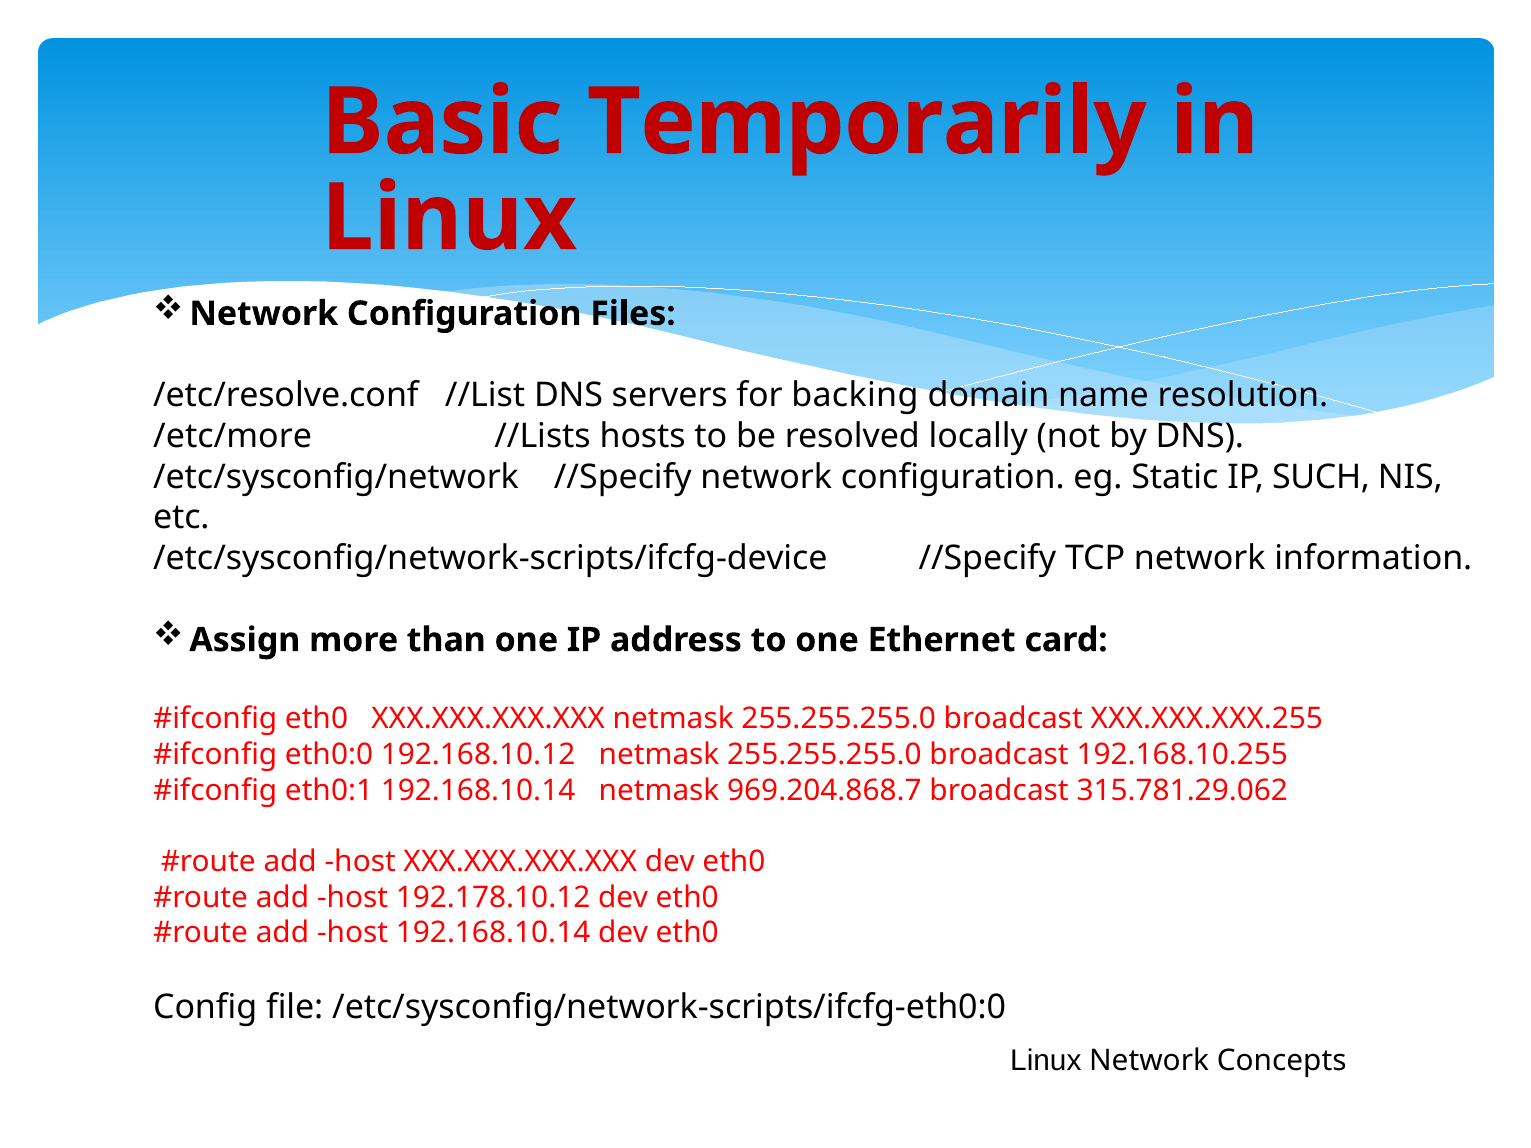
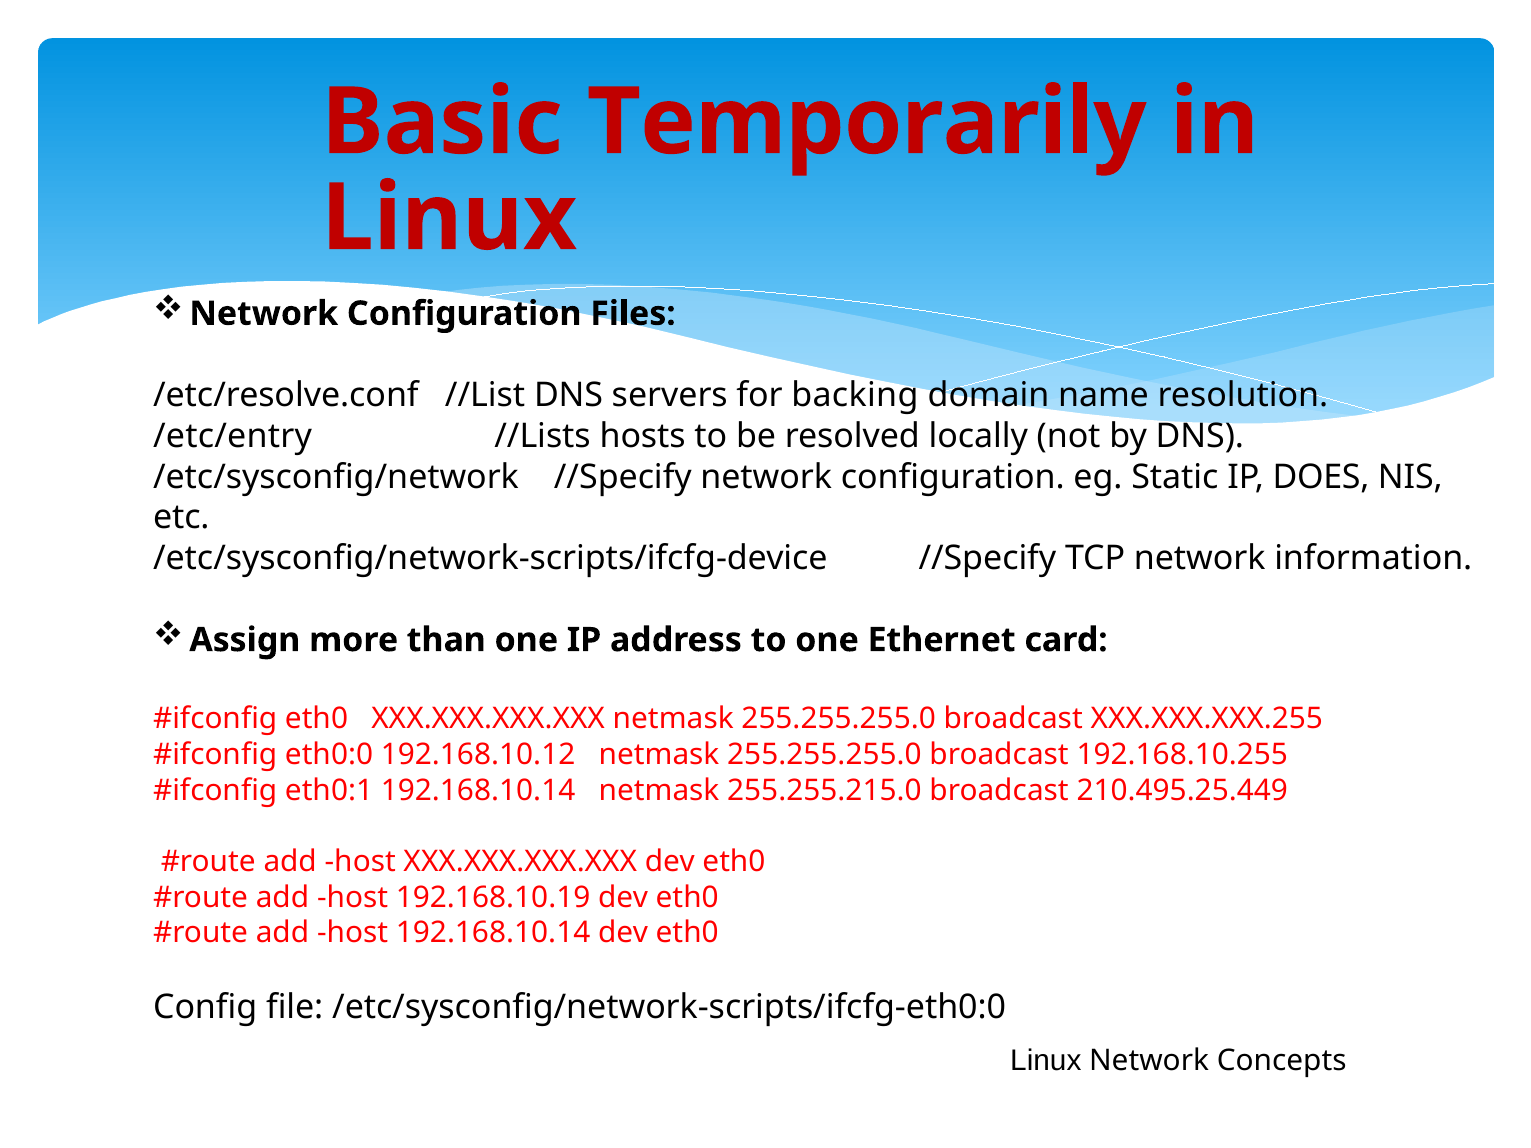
/etc/more: /etc/more -> /etc/entry (233, 436)
SUCH: SUCH -> DOES (1321, 477)
969.204.868.7: 969.204.868.7 -> 255.255.215.0 (824, 790)
315.781.29.062: 315.781.29.062 -> 210.495.25.449 (1182, 790)
192.178.10.12: 192.178.10.12 -> 192.168.10.19 (493, 898)
